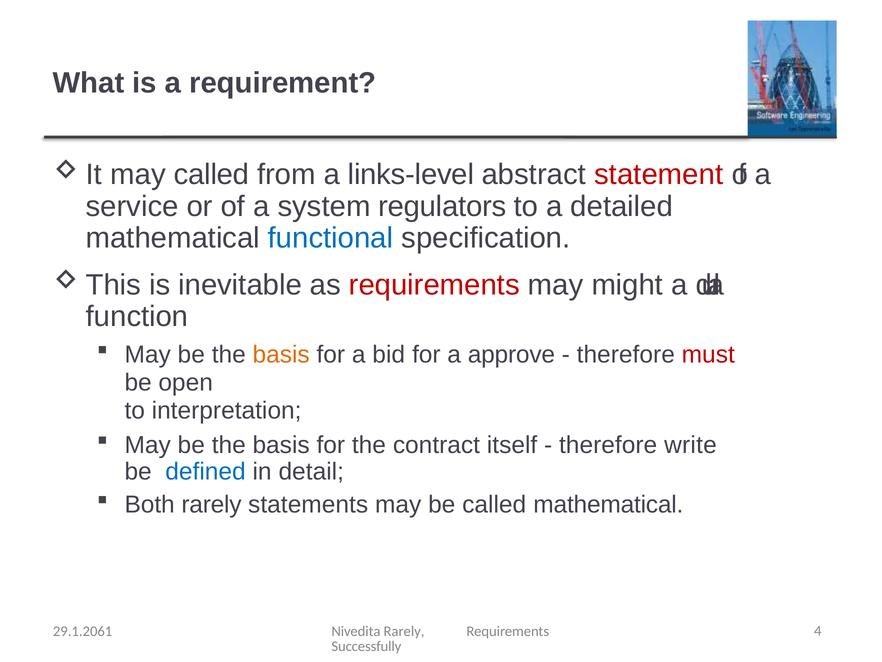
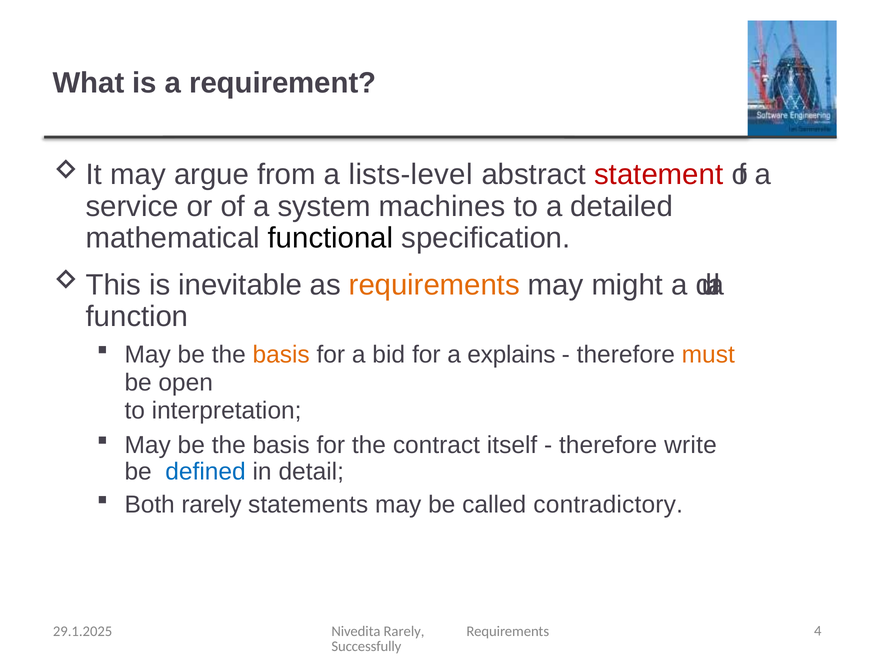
may called: called -> argue (212, 175)
links-level: links-level -> lists-level (411, 175)
regulators: regulators -> machines (442, 206)
functional colour: blue -> black (331, 238)
requirements colour: red -> orange (434, 285)
approve: approve -> explains (511, 355)
must colour: red -> orange (708, 355)
called mathematical: mathematical -> contradictory (608, 504)
29.1.2061: 29.1.2061 -> 29.1.2025 (83, 631)
